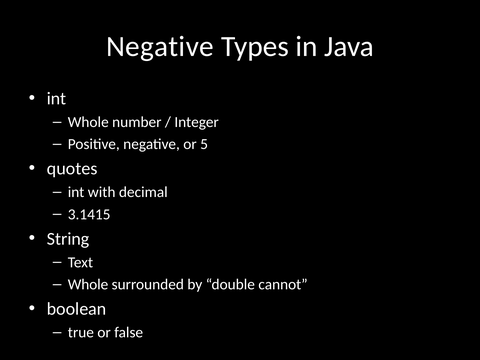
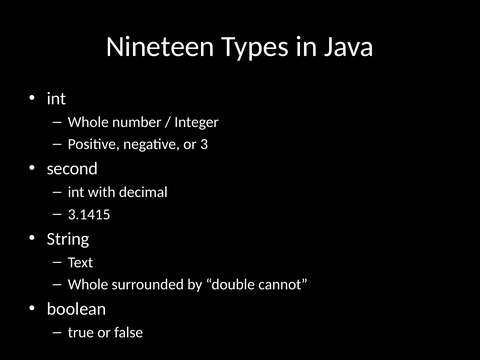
Negative: Negative -> Nineteen (160, 46)
5: 5 -> 3 (204, 144)
quotes: quotes -> second (72, 169)
